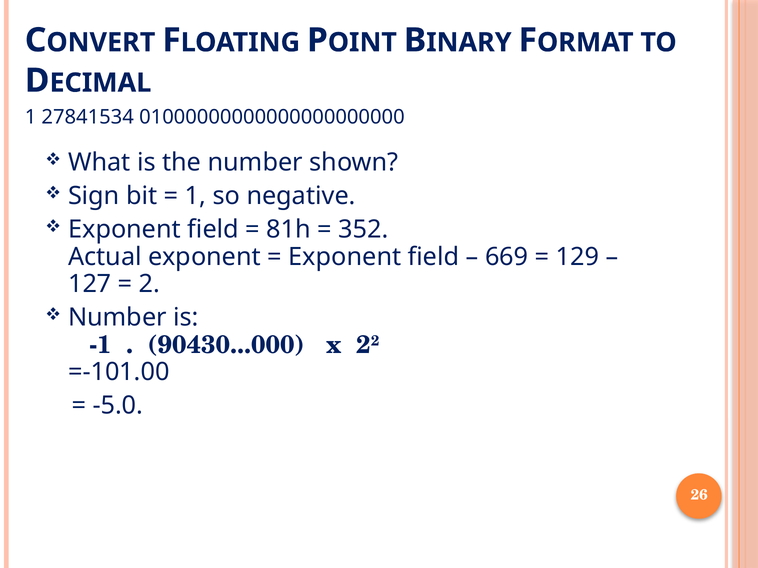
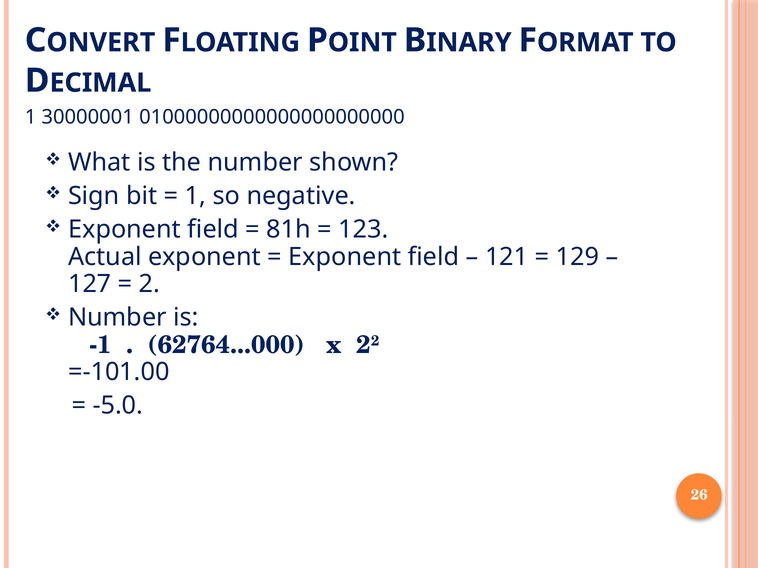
27841534: 27841534 -> 30000001 (88, 117)
352: 352 -> 123 (363, 230)
669: 669 -> 121 (507, 257)
90430...000: 90430...000 -> 62764...000 (226, 345)
